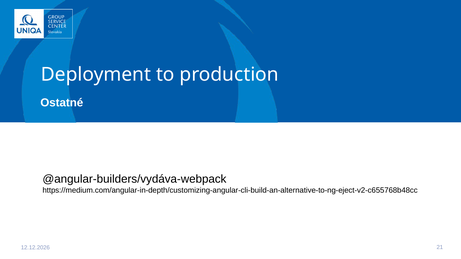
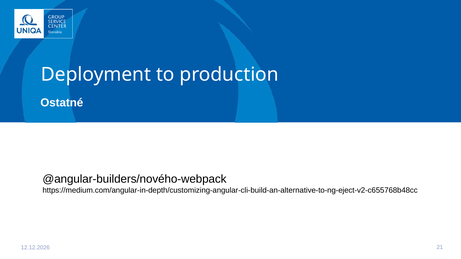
@angular-builders/vydáva-webpack: @angular-builders/vydáva-webpack -> @angular-builders/nového-webpack (135, 179)
